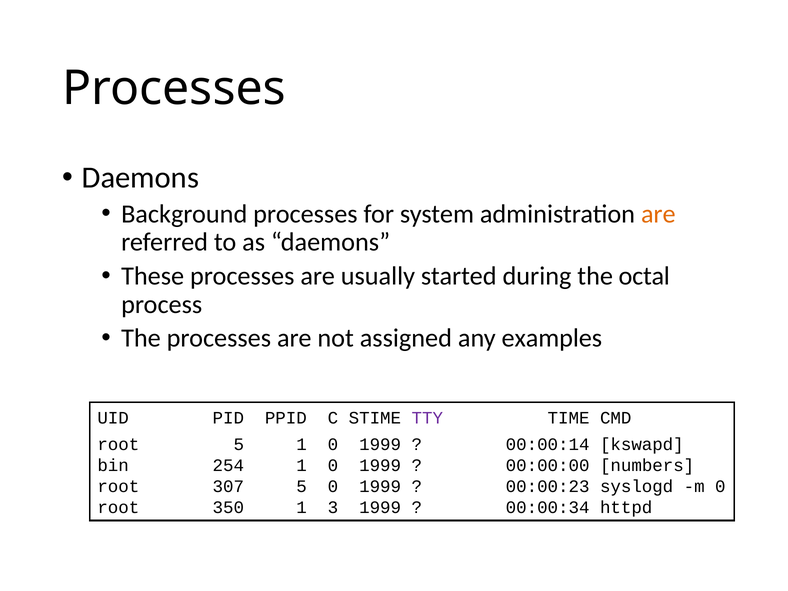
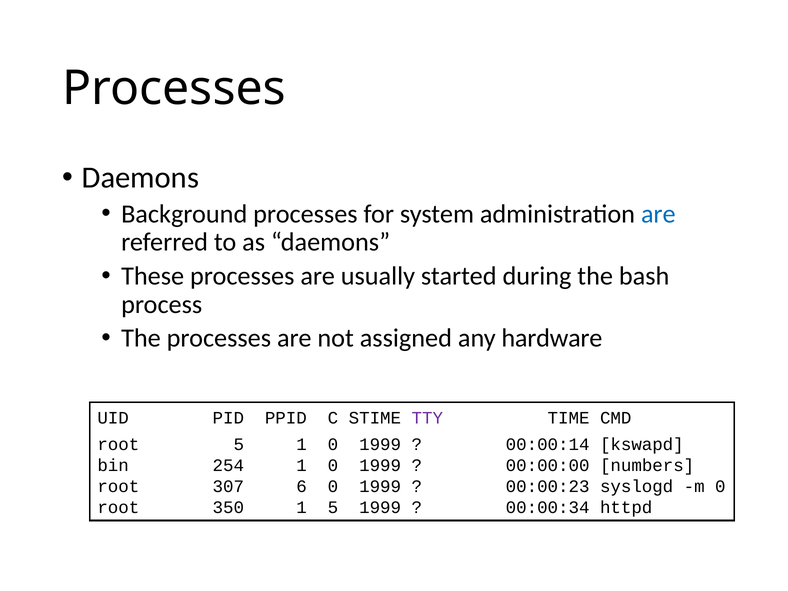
are colour: orange -> blue (658, 214)
octal: octal -> bash (644, 276)
examples: examples -> hardware (552, 338)
307 5: 5 -> 6 (302, 486)
1 3: 3 -> 5 (333, 507)
